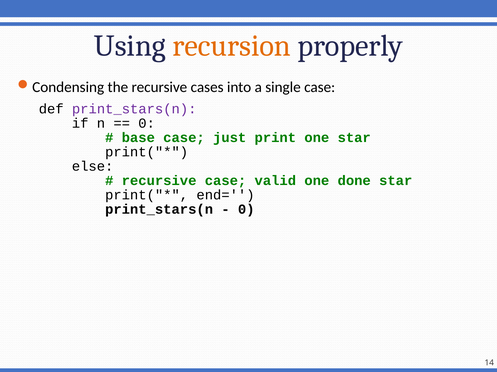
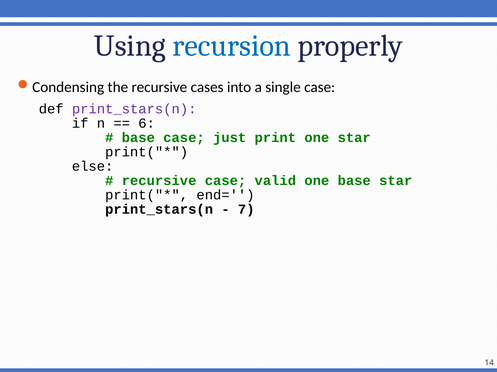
recursion colour: orange -> blue (232, 46)
0: 0 -> 6 (147, 123)
one done: done -> base (354, 181)
0: 0 -> 7 (246, 210)
